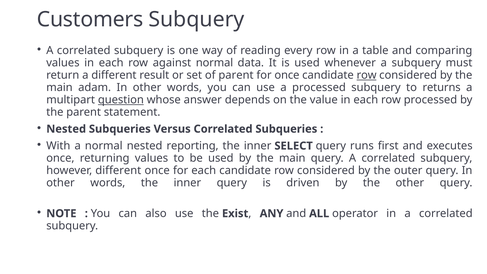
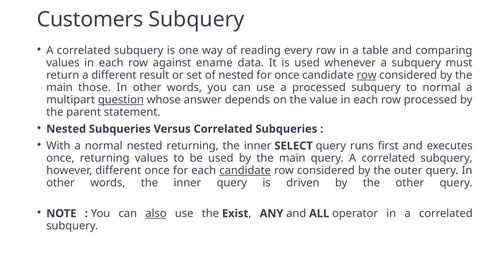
against normal: normal -> ename (214, 63)
of parent: parent -> nested (236, 75)
adam: adam -> those (95, 87)
to returns: returns -> normal (442, 87)
nested reporting: reporting -> returning (193, 146)
candidate underline: none -> present (245, 171)
also underline: none -> present (156, 213)
